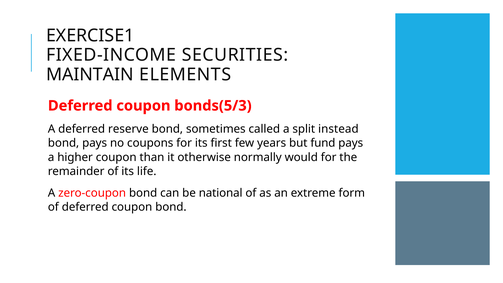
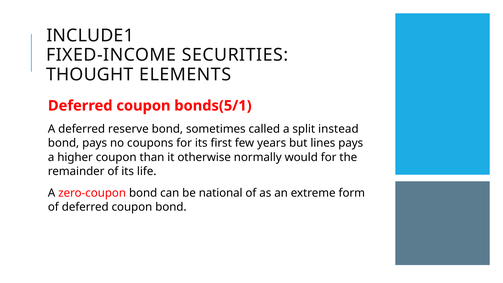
EXERCISE1: EXERCISE1 -> INCLUDE1 (90, 36)
MAINTAIN: MAINTAIN -> THOUGHT (90, 75)
bonds(5/3: bonds(5/3 -> bonds(5/1 (213, 106)
fund: fund -> lines (323, 143)
